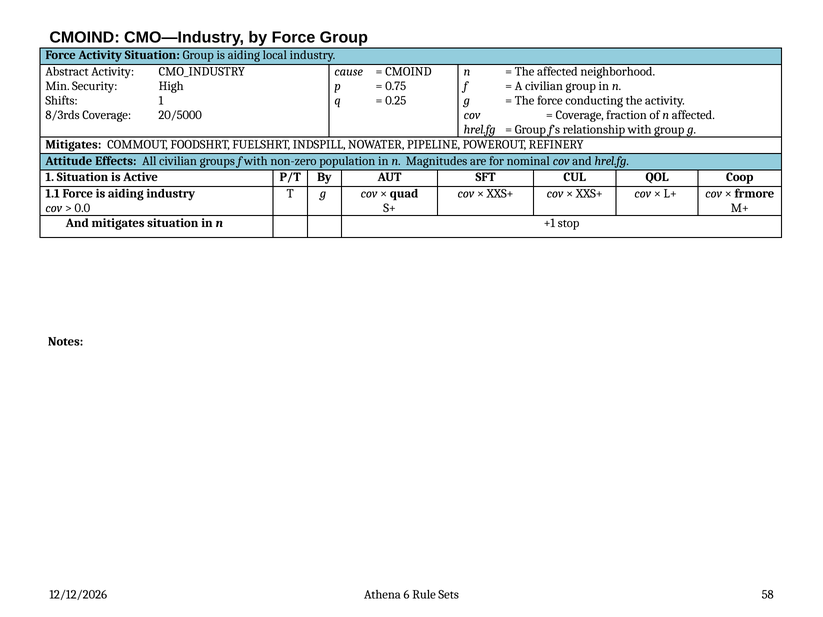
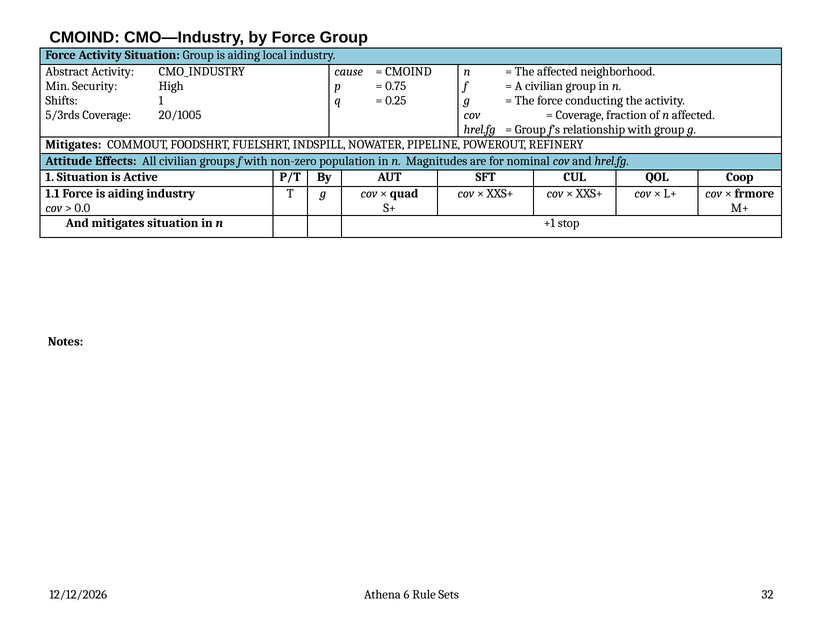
8/3rds: 8/3rds -> 5/3rds (63, 115)
20/5000: 20/5000 -> 20/1005 (180, 115)
58: 58 -> 32 (768, 595)
